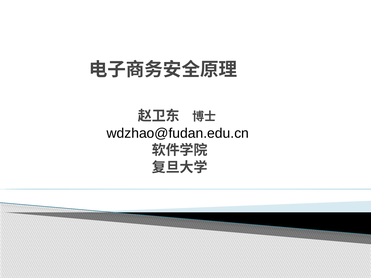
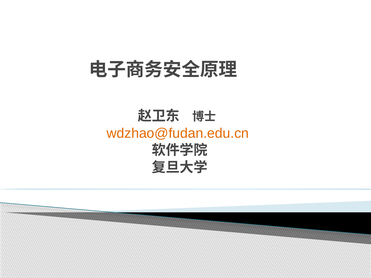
wdzhao@fudan.edu.cn colour: black -> orange (178, 133)
